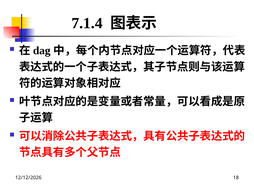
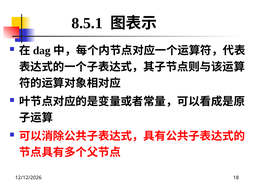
7.1.4: 7.1.4 -> 8.5.1 (87, 23)
